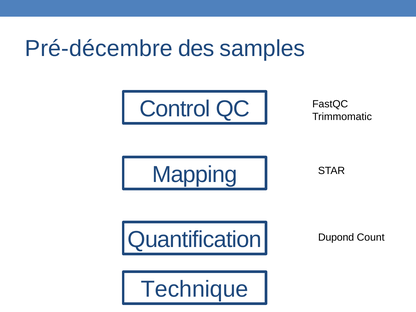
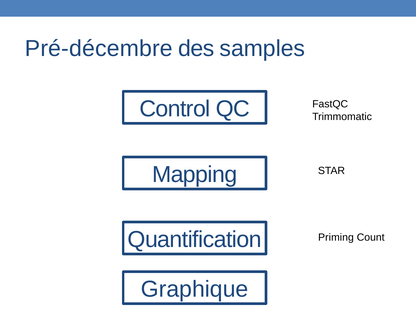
Dupond: Dupond -> Priming (336, 237)
Technique: Technique -> Graphique (195, 289)
